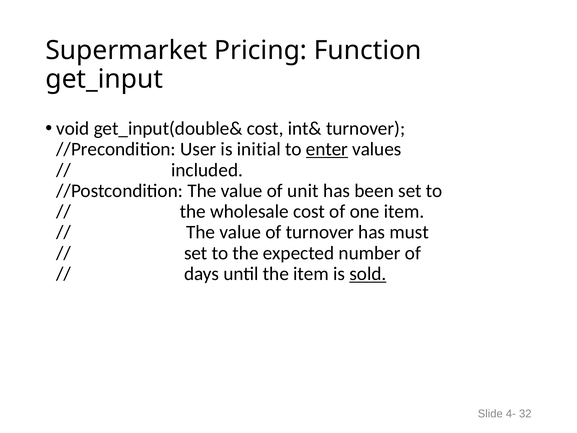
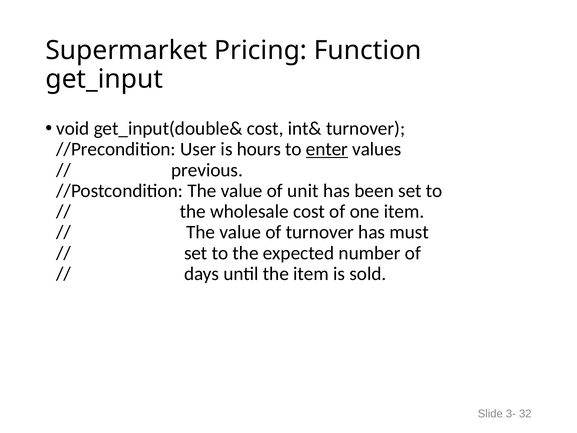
initial: initial -> hours (259, 149)
included: included -> previous (207, 170)
sold underline: present -> none (368, 274)
4-: 4- -> 3- (511, 413)
